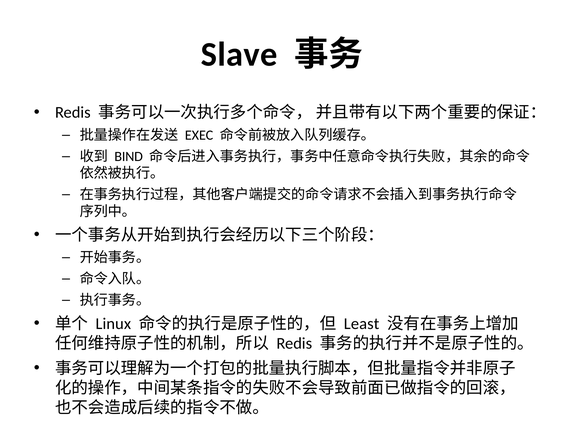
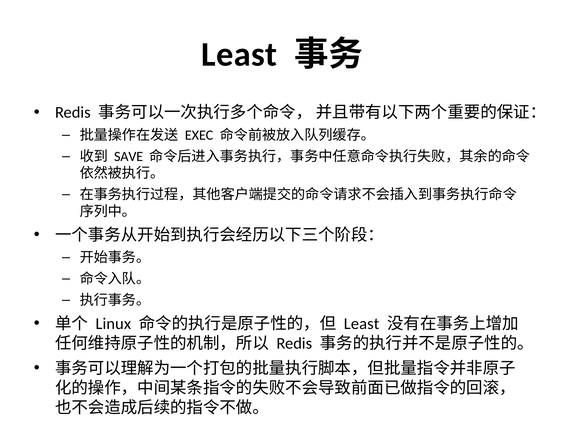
Slave: Slave -> Least (239, 55)
BIND: BIND -> SAVE (129, 156)
